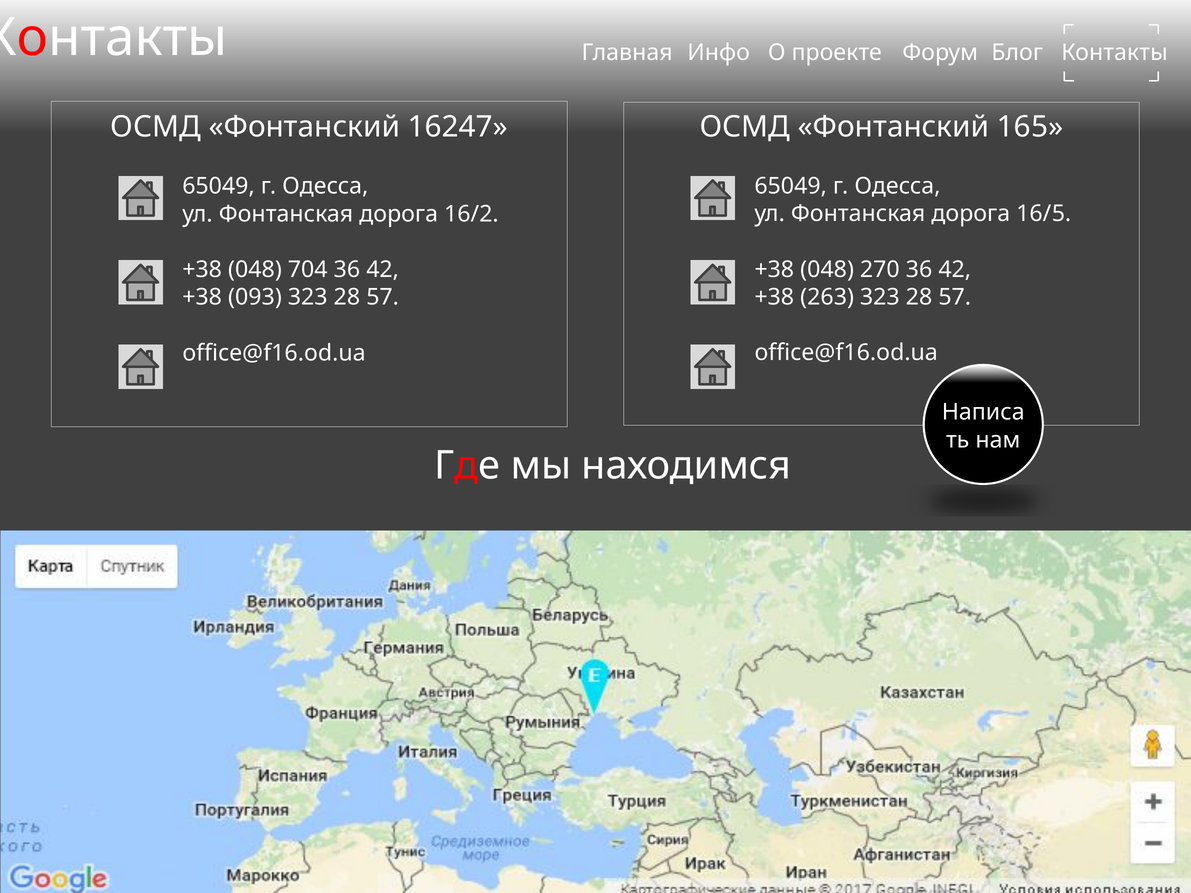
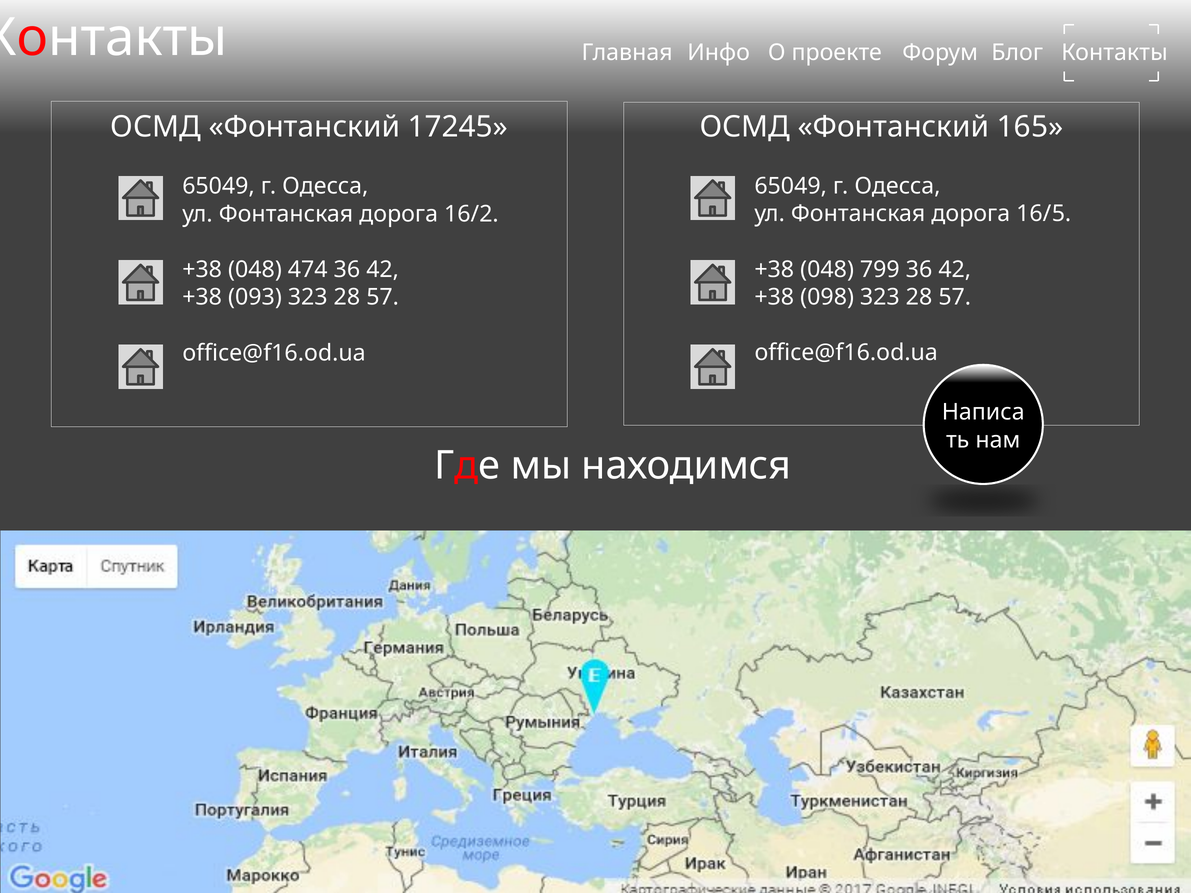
16247: 16247 -> 17245 (458, 127)
704: 704 -> 474 (308, 270)
270: 270 -> 799 (880, 269)
263: 263 -> 098 (827, 297)
